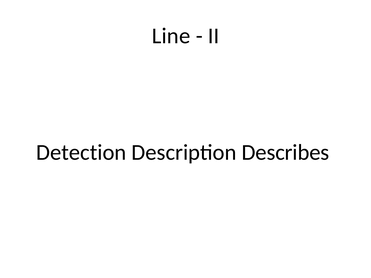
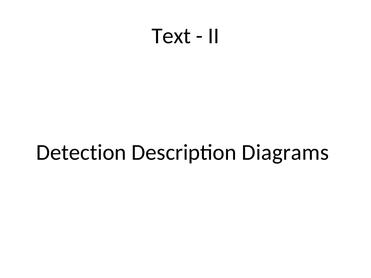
Line: Line -> Text (171, 36)
Describes: Describes -> Diagrams (285, 152)
